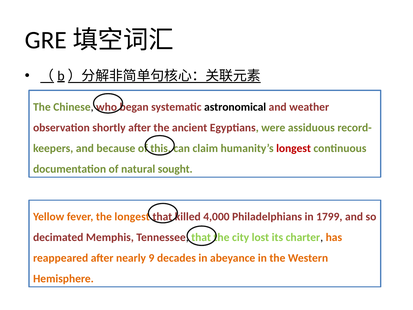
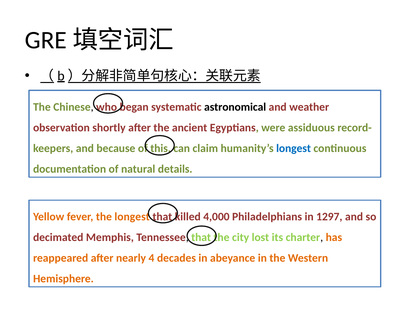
longest colour: red -> blue (294, 148)
sought: sought -> details (175, 169)
1799: 1799 -> 1297 (329, 217)
9: 9 -> 4 (151, 258)
